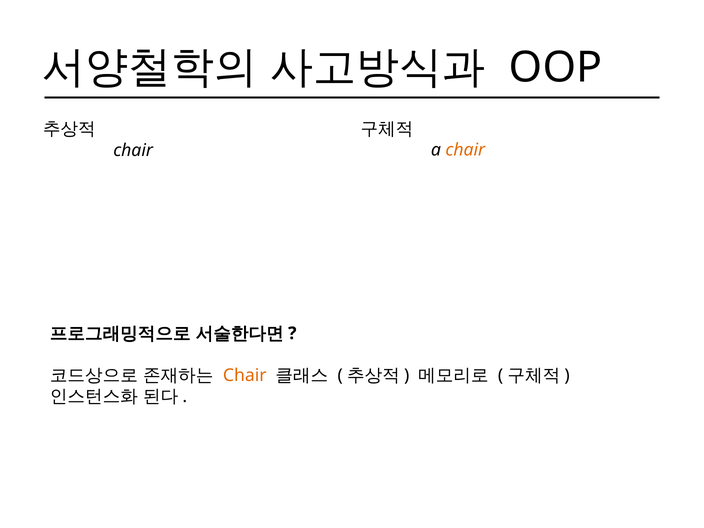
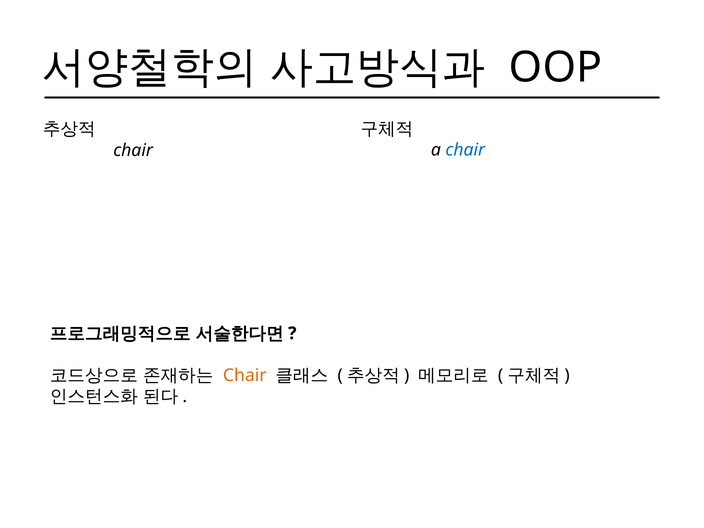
chair colour: orange -> blue (465, 150)
